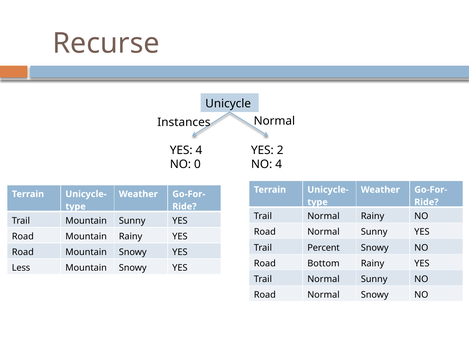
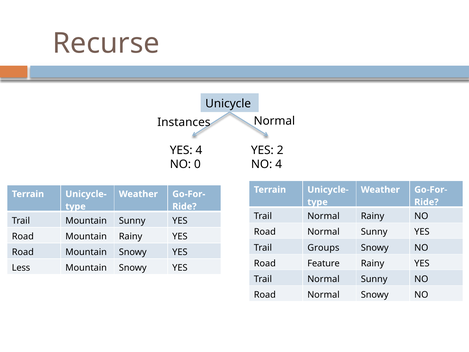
Percent: Percent -> Groups (323, 247)
Bottom: Bottom -> Feature (324, 263)
